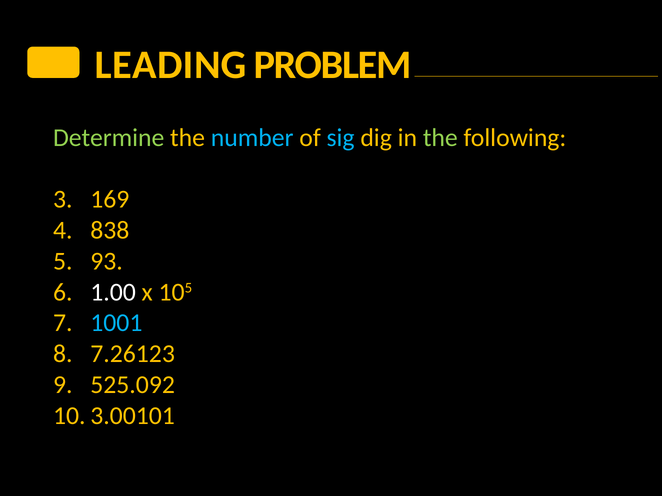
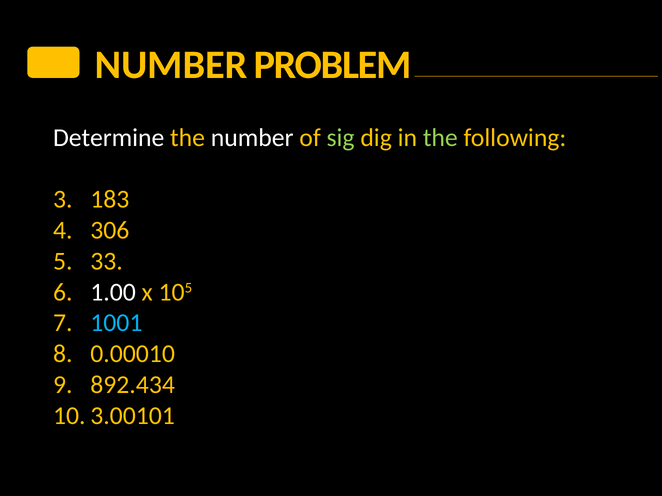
LEADING: LEADING -> NUMBER (171, 65)
Determine colour: light green -> white (109, 138)
number colour: light blue -> white (252, 138)
sig colour: light blue -> light green (341, 138)
169: 169 -> 183 (110, 200)
838: 838 -> 306 (110, 231)
93: 93 -> 33 (107, 261)
7.26123: 7.26123 -> 0.00010 (133, 354)
525.092: 525.092 -> 892.434 (133, 385)
